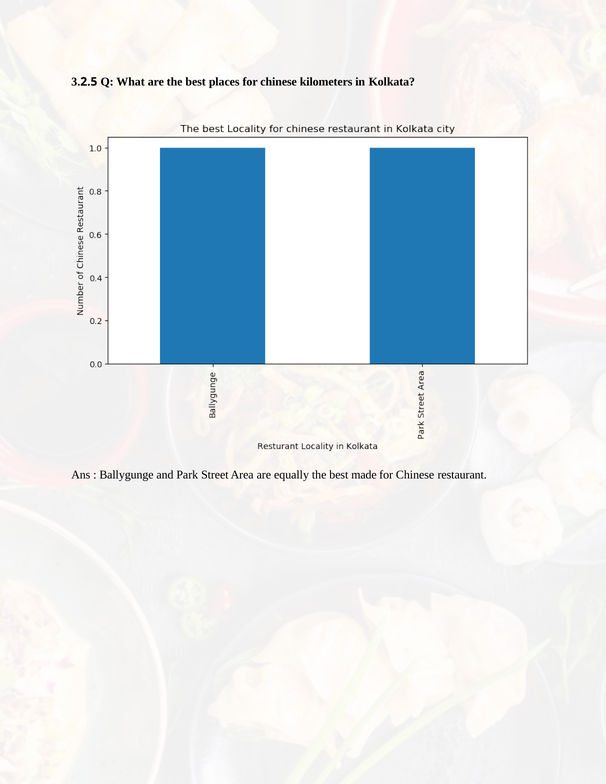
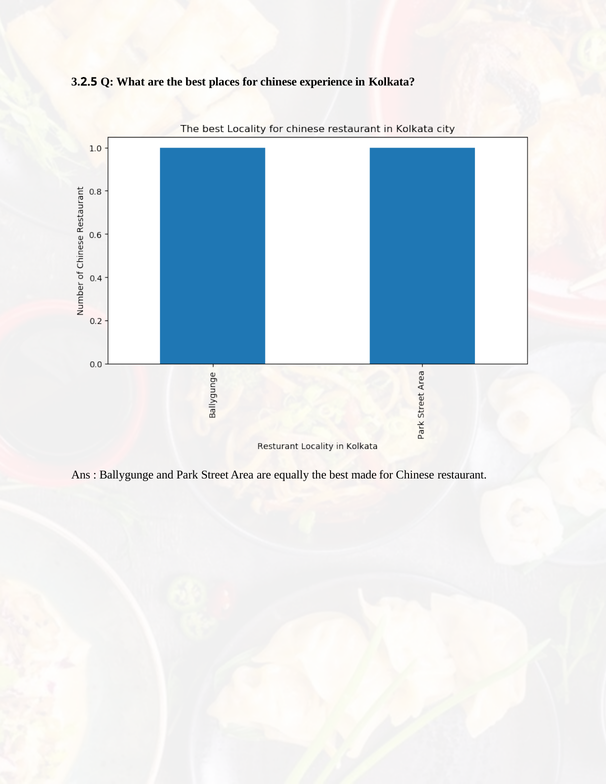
kilometers: kilometers -> experience (326, 82)
